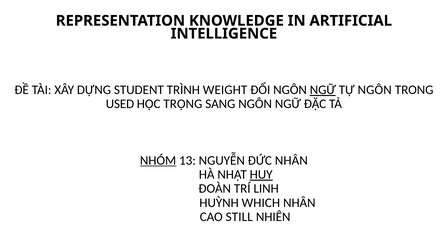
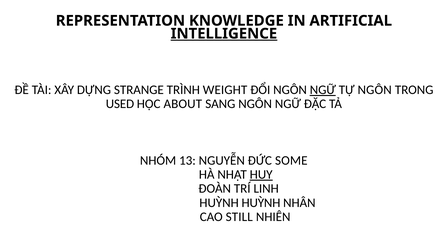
INTELLIGENCE underline: none -> present (224, 34)
STUDENT: STUDENT -> STRANGE (139, 90)
TRỌNG: TRỌNG -> ABOUT (183, 104)
NHÓM underline: present -> none (158, 160)
ĐỨC NHÂN: NHÂN -> SOME (291, 160)
HUỲNH WHICH: WHICH -> HUỲNH (261, 202)
